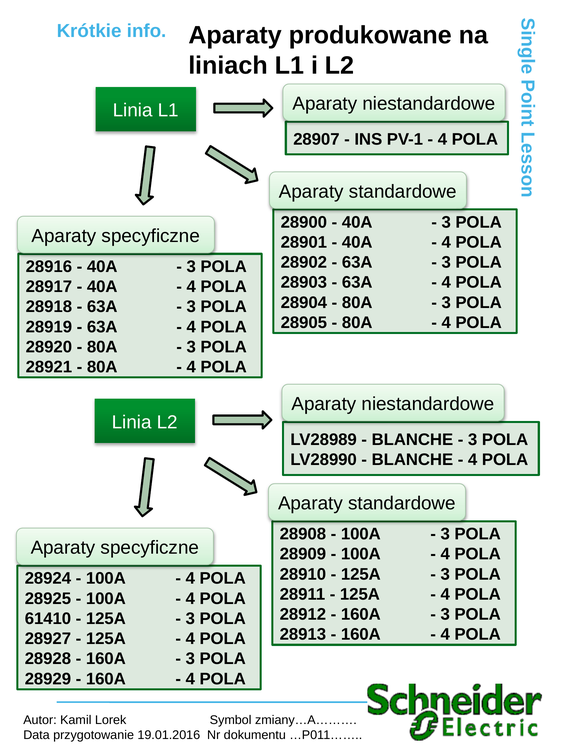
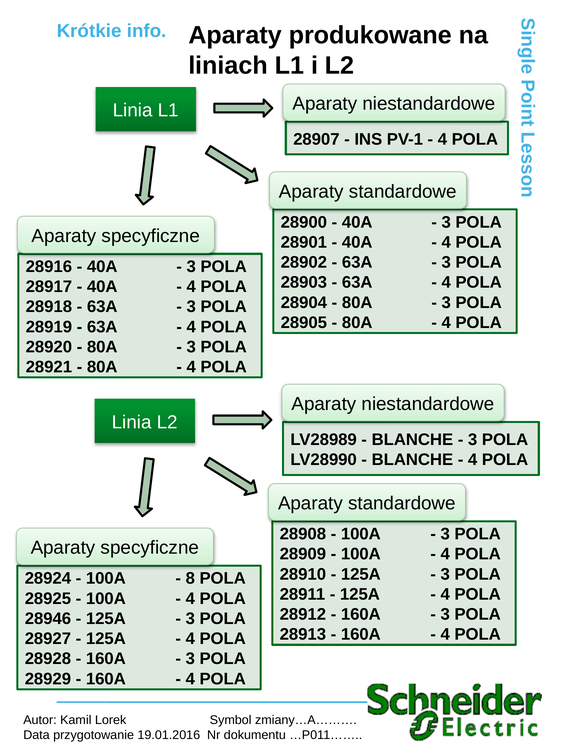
4: 4 -> 8 (190, 579)
61410: 61410 -> 28946 (48, 619)
